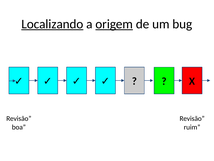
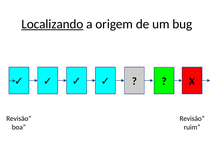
origem underline: present -> none (114, 24)
